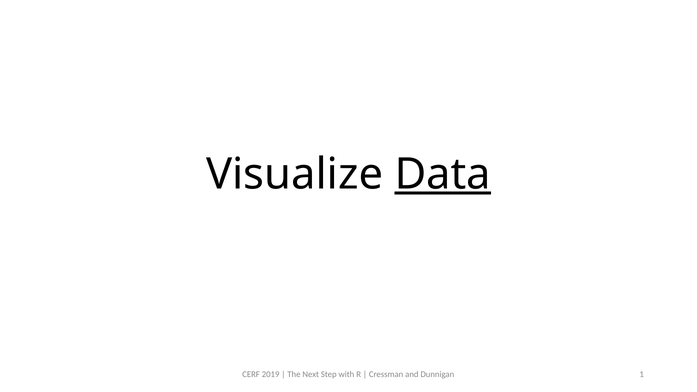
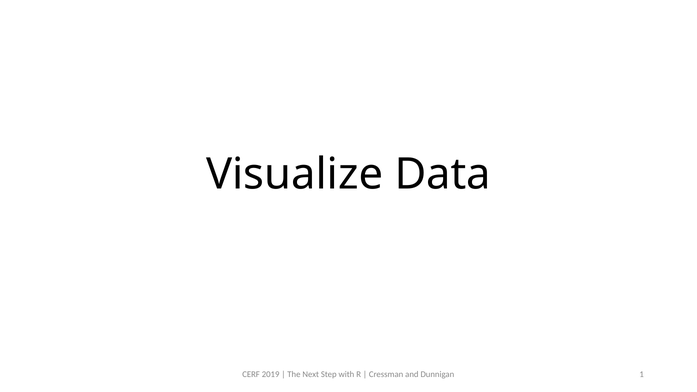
Data underline: present -> none (443, 174)
